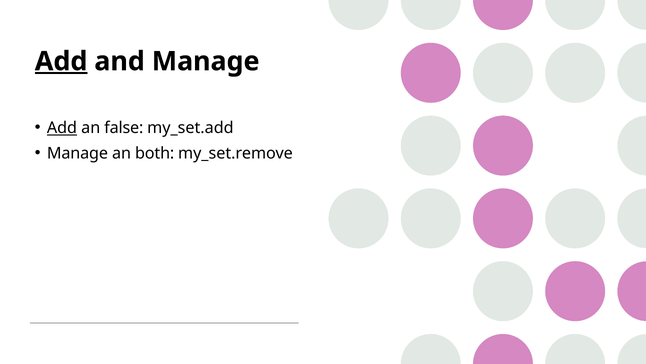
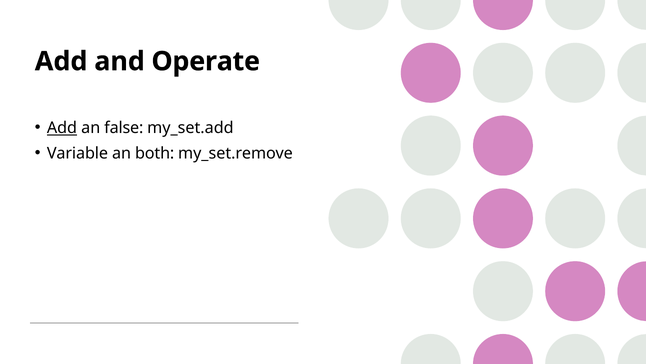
Add underline: present -> none (61, 61)
and Manage: Manage -> Operate (206, 61)
Manage: Manage -> Variable (77, 153)
